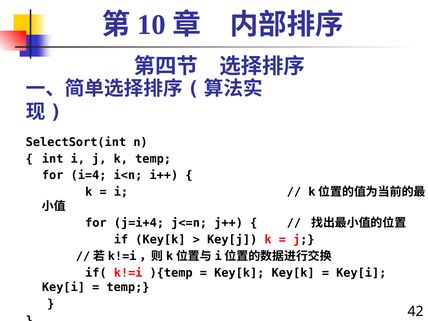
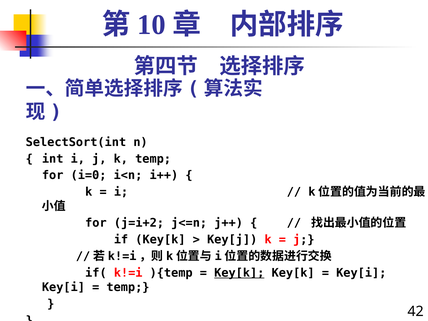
i=4: i=4 -> i=0 (89, 175)
j=i+4: j=i+4 -> j=i+2 (139, 223)
Key[k underline: none -> present (239, 273)
